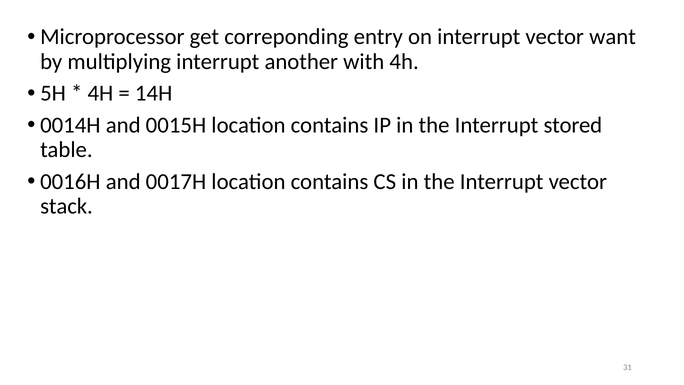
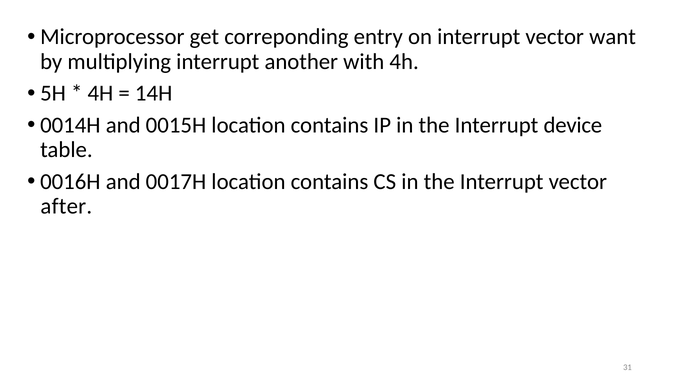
stored: stored -> device (573, 125)
stack: stack -> after (66, 206)
